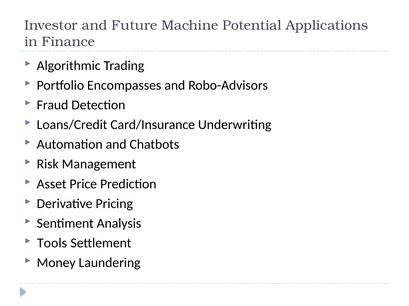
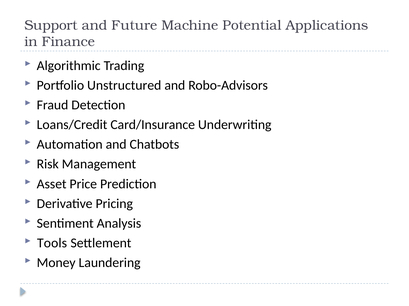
Investor: Investor -> Support (51, 26)
Encompasses: Encompasses -> Unstructured (124, 85)
